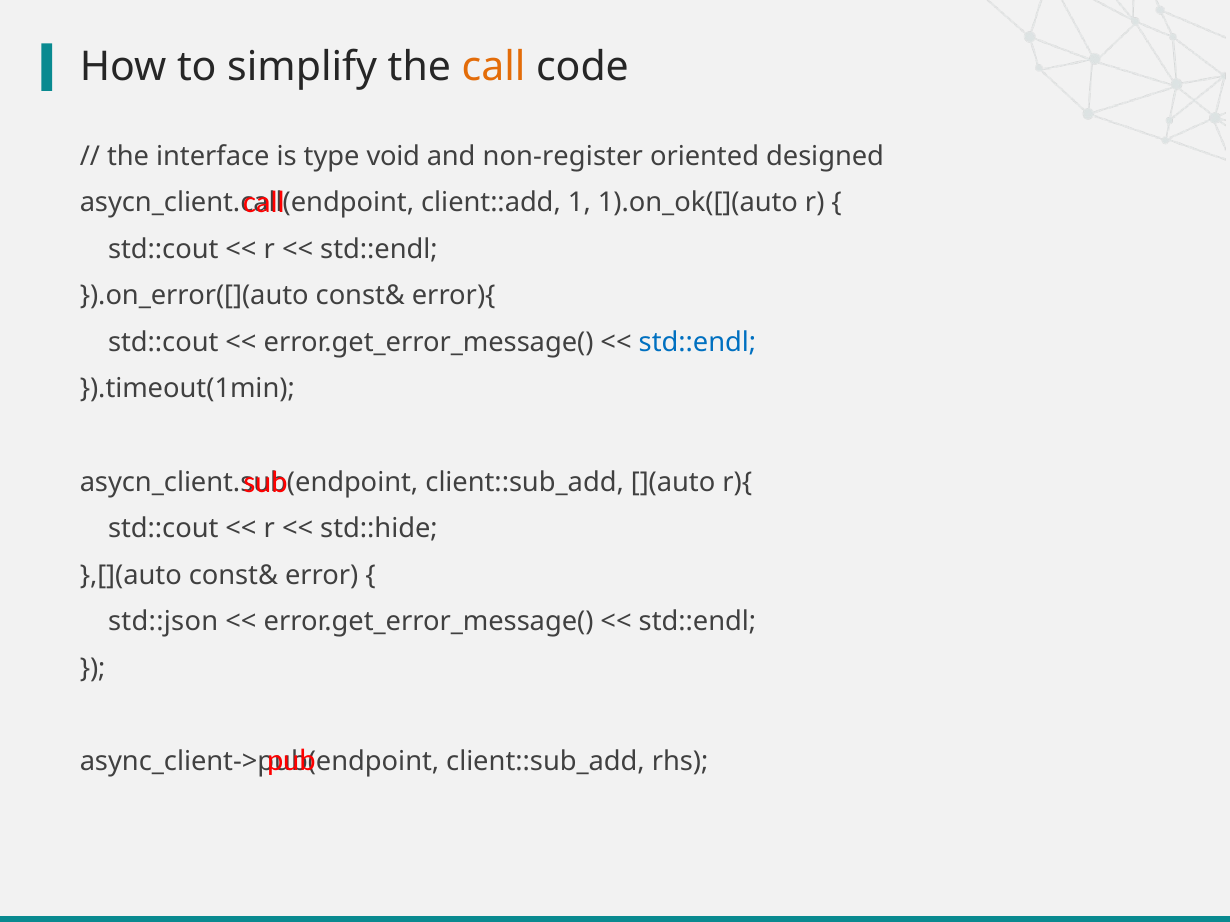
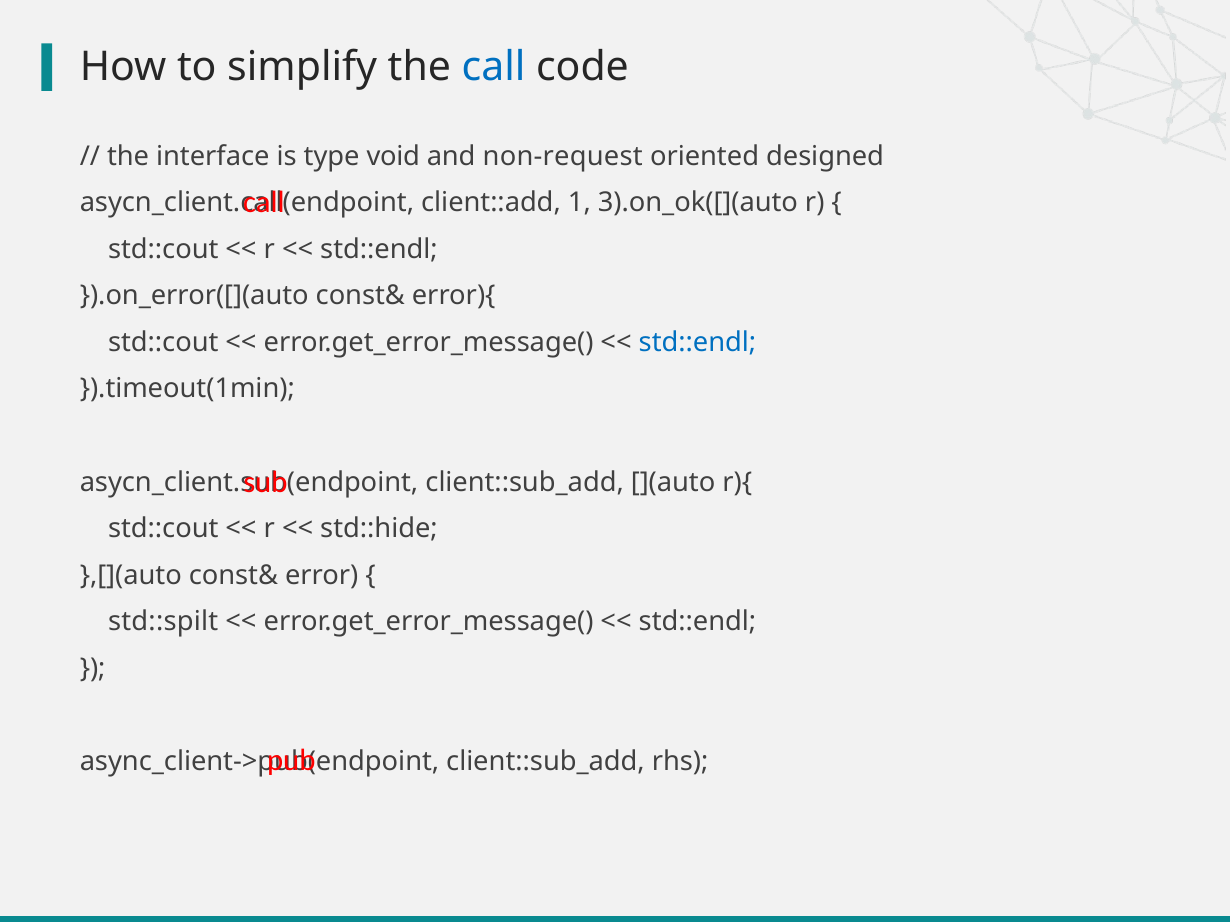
call colour: orange -> blue (494, 67)
non-register: non-register -> non-request (563, 156)
1).on_ok([](auto: 1).on_ok([](auto -> 3).on_ok([](auto (698, 203)
std::json: std::json -> std::spilt (163, 622)
